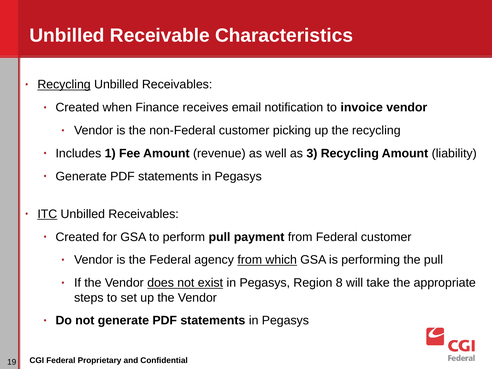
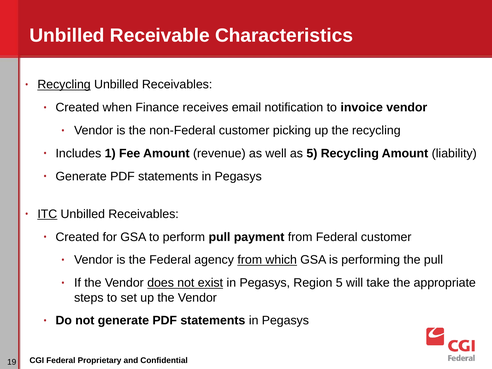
as 3: 3 -> 5 (312, 153)
Region 8: 8 -> 5 (339, 283)
